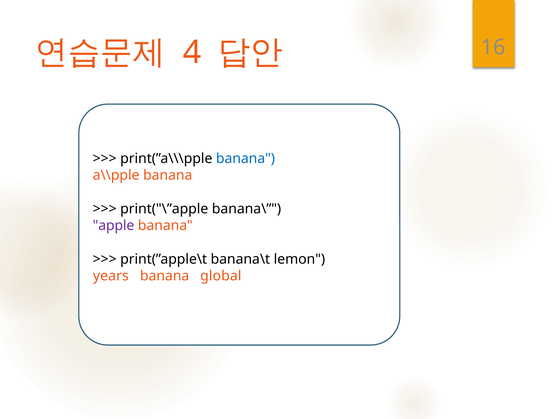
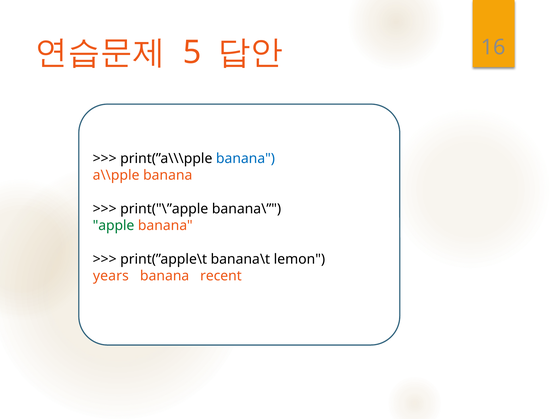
4: 4 -> 5 (192, 52)
apple colour: purple -> green (114, 225)
global: global -> recent (221, 275)
